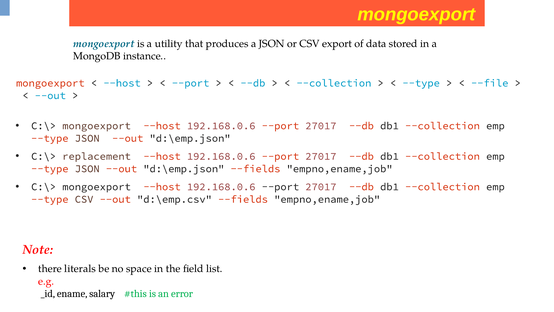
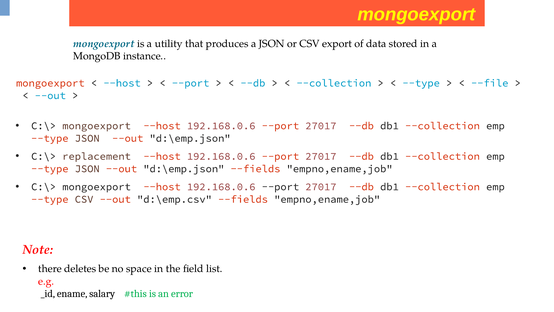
literals: literals -> deletes (80, 268)
